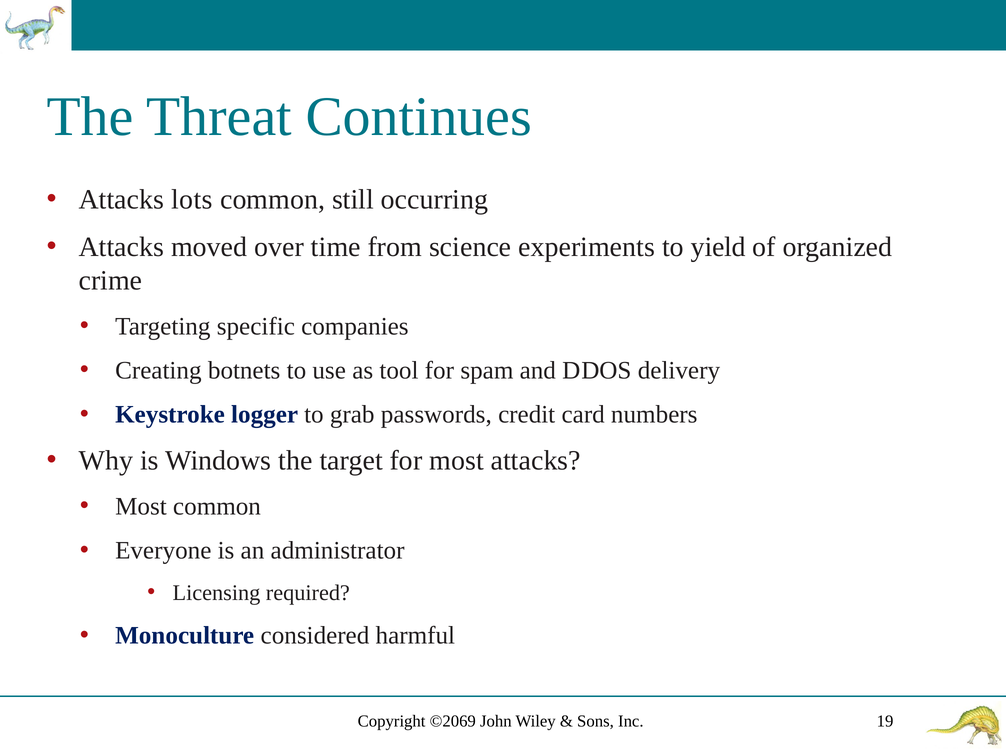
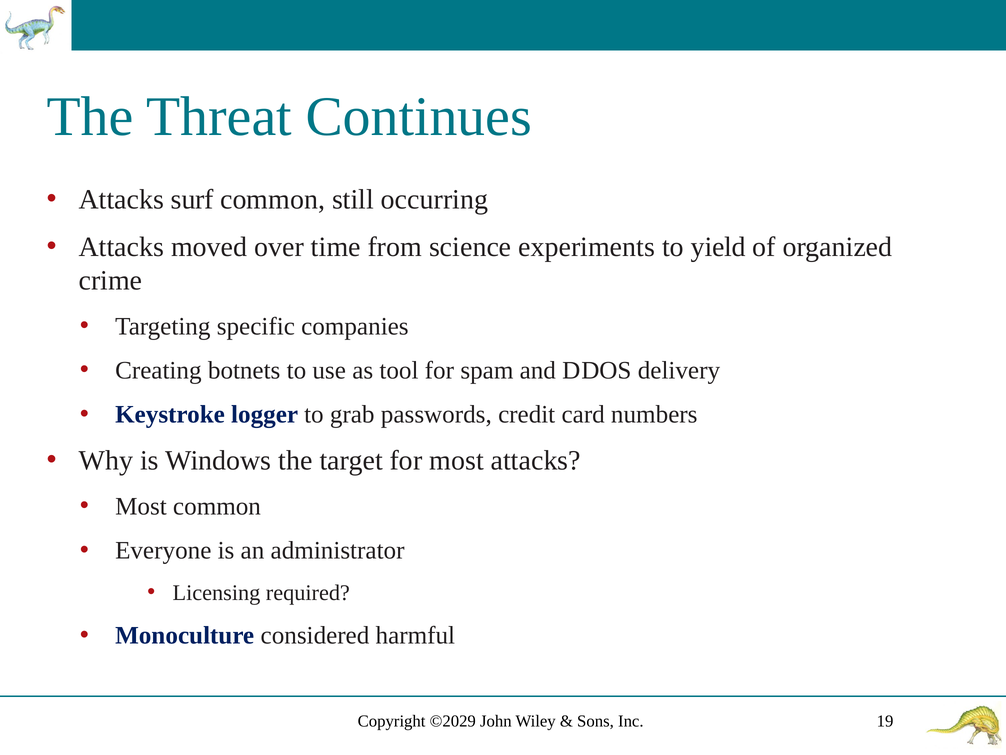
lots: lots -> surf (192, 199)
©2069: ©2069 -> ©2029 (453, 721)
